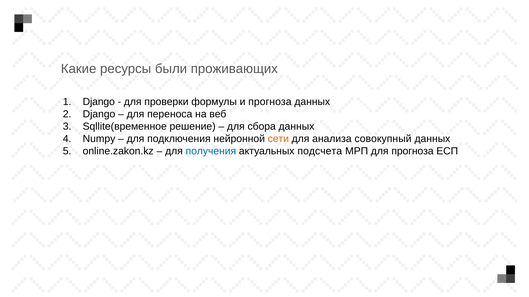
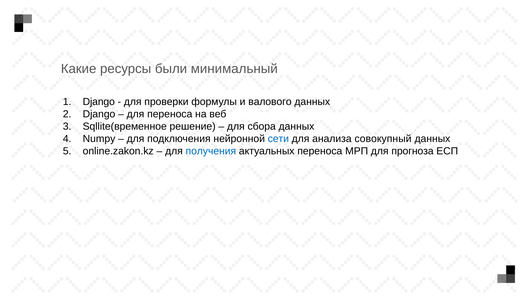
проживающих: проживающих -> минимальный (234, 69)
и прогноза: прогноза -> валового (270, 102)
сети colour: orange -> blue (278, 139)
актуальных подсчета: подсчета -> переноса (320, 151)
